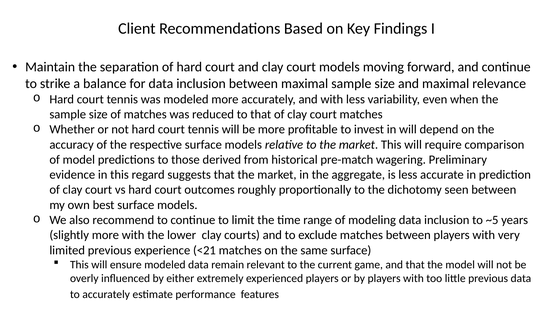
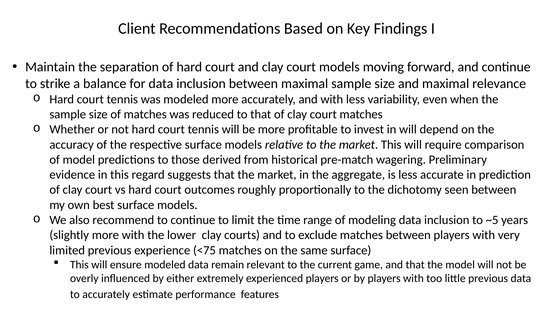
<21: <21 -> <75 (204, 250)
